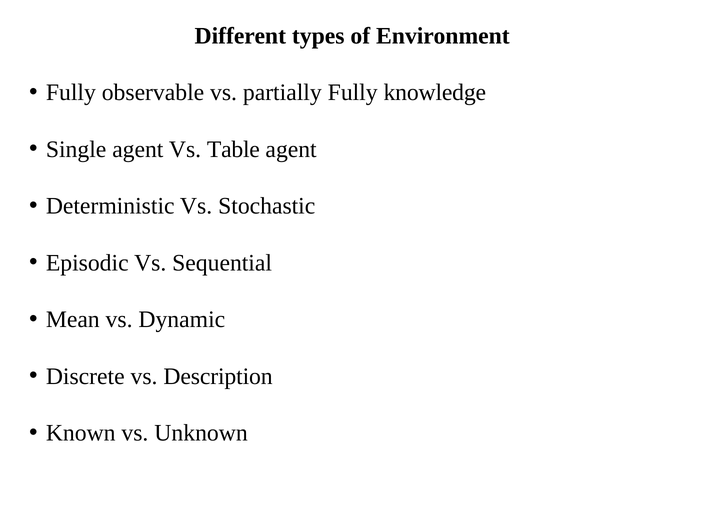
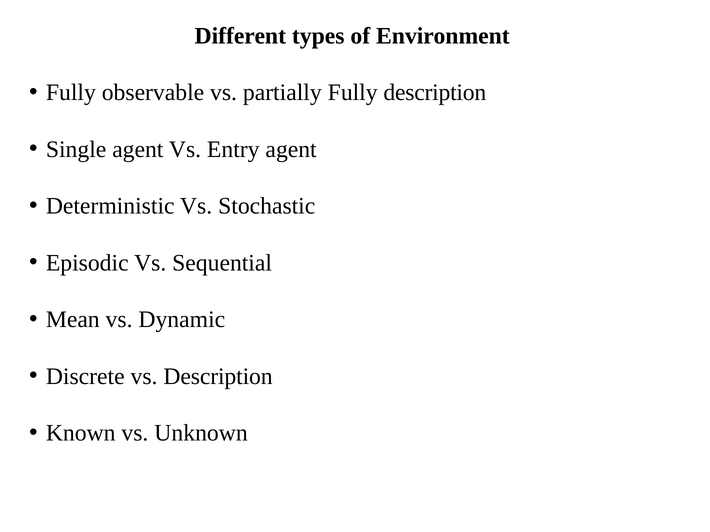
Fully knowledge: knowledge -> description (435, 93)
Table: Table -> Entry (233, 150)
